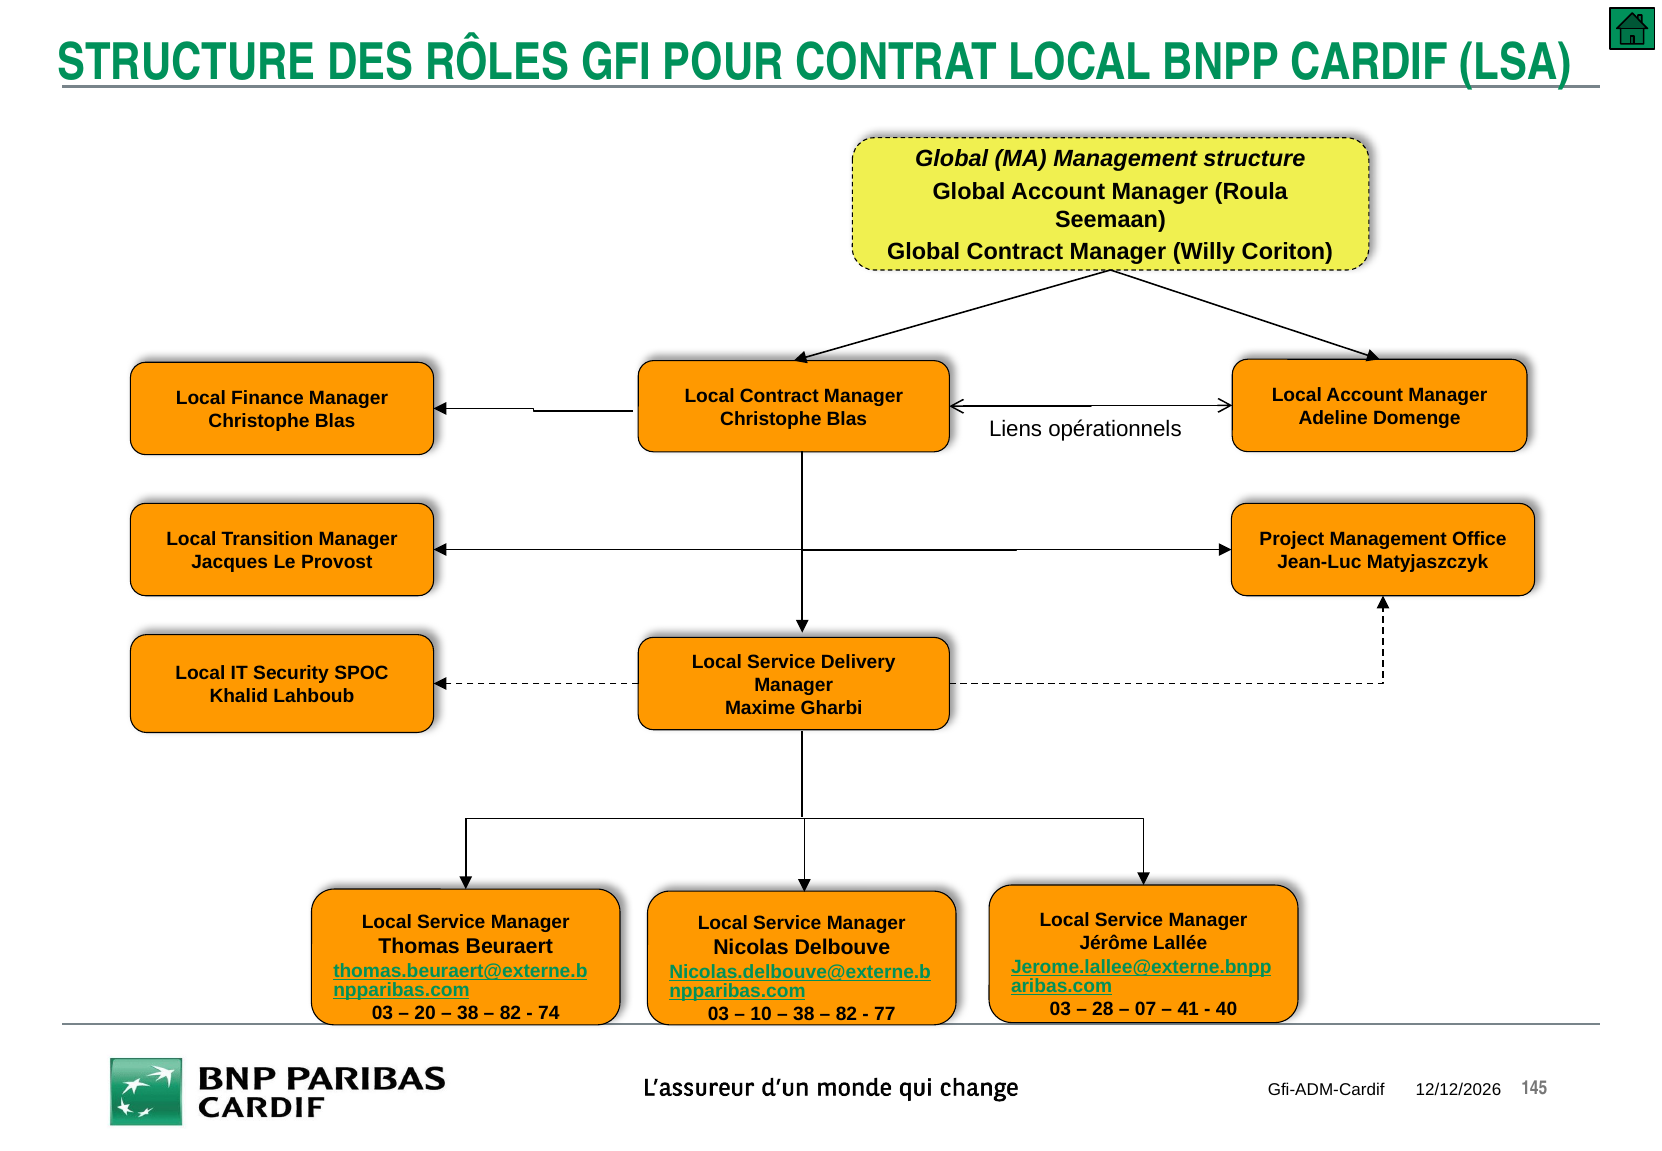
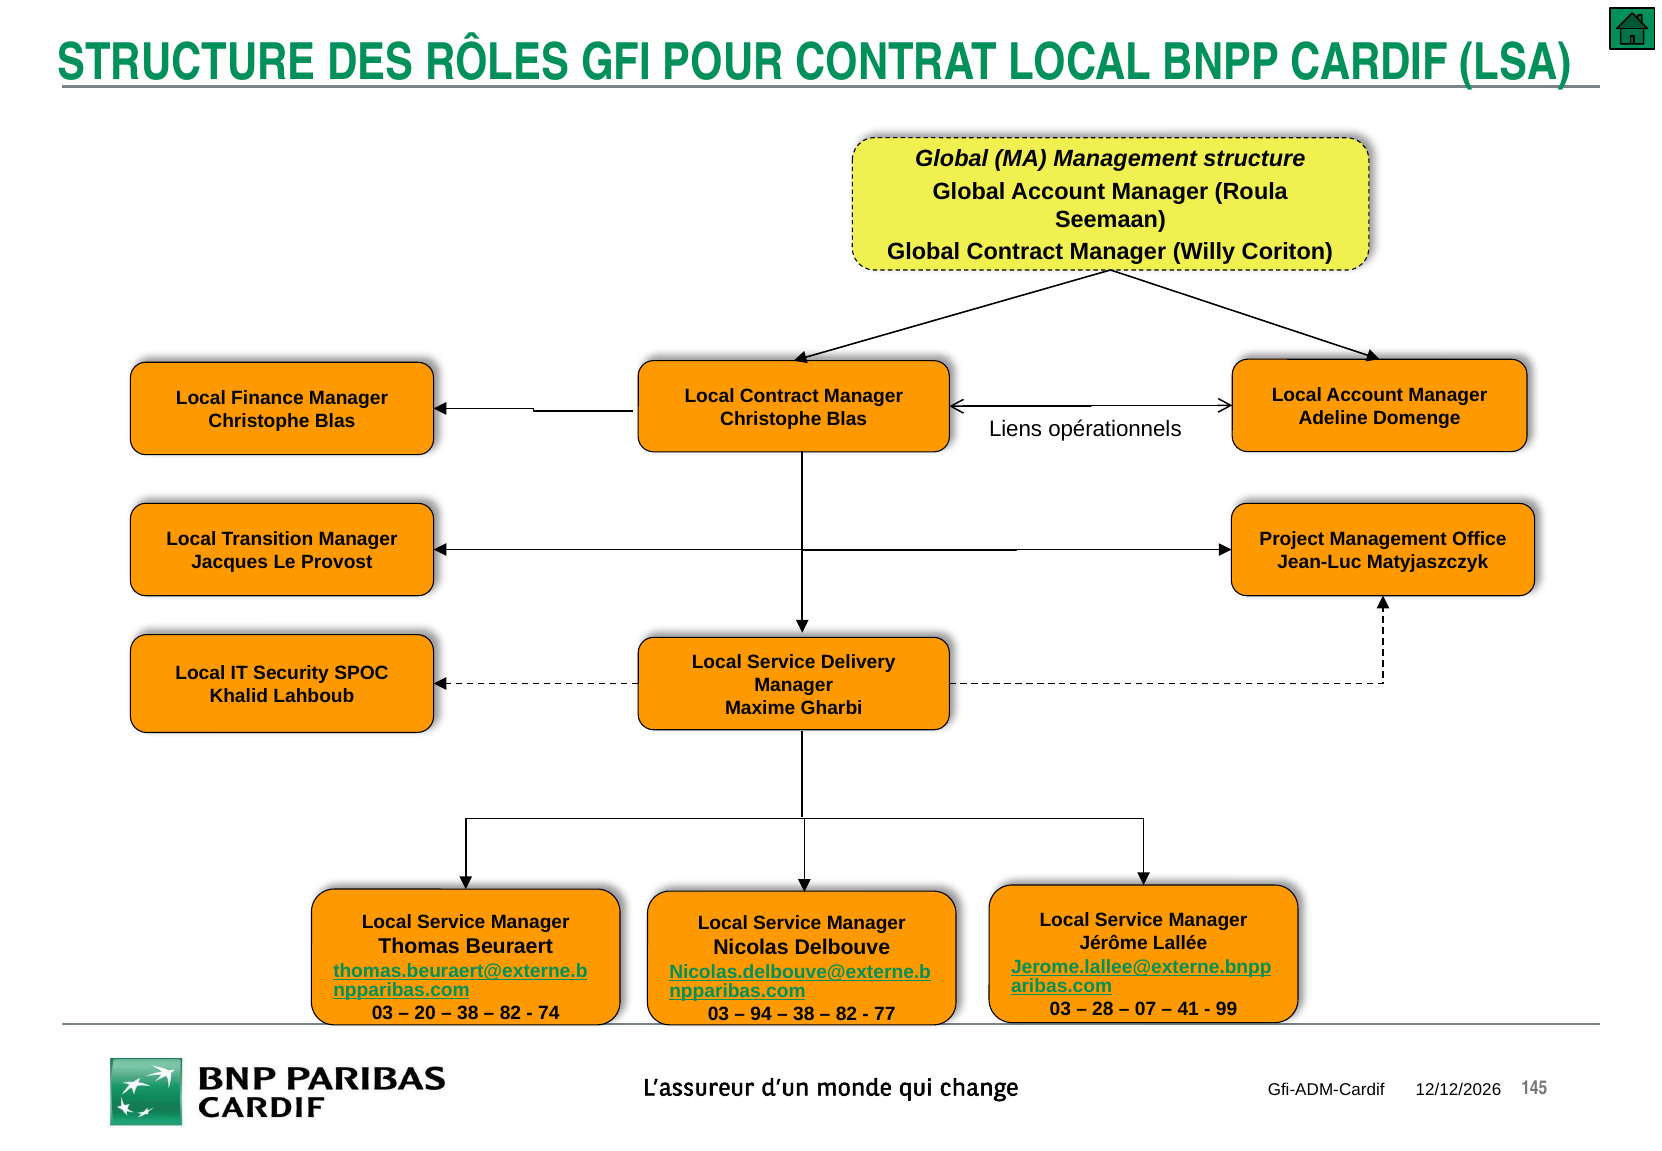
40: 40 -> 99 (1227, 1009)
10: 10 -> 94 (761, 1014)
